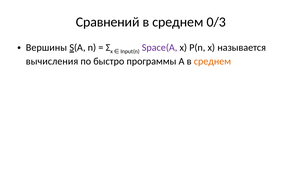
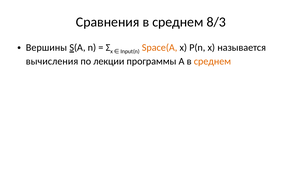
Сравнений: Сравнений -> Сравнения (108, 22)
0/3: 0/3 -> 8/3 (216, 22)
Space(A colour: purple -> orange (160, 48)
быстро: быстро -> лекции (109, 61)
